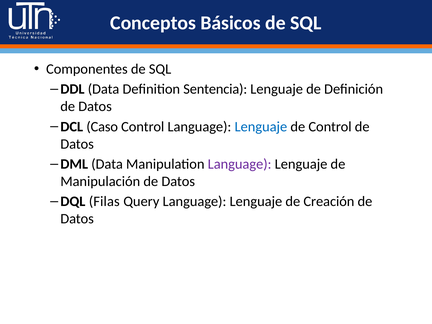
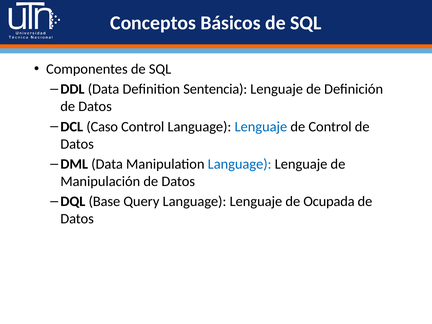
Language colour: purple -> blue (240, 164)
Filas: Filas -> Base (104, 202)
Creación: Creación -> Ocupada (329, 202)
